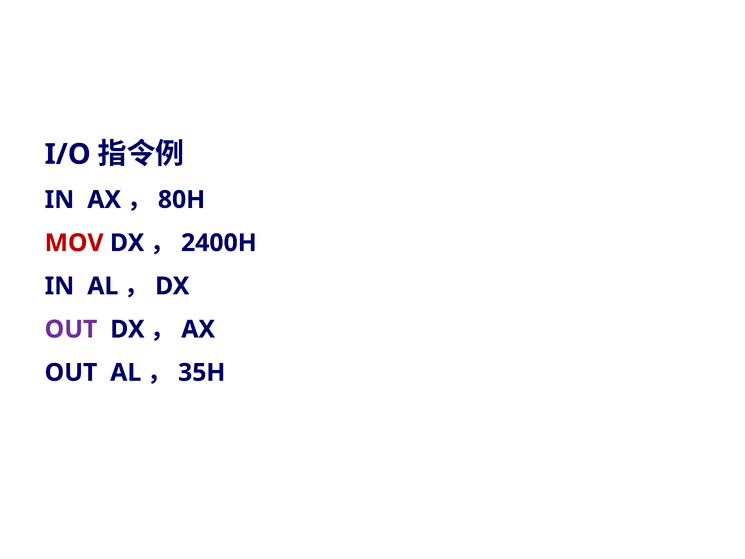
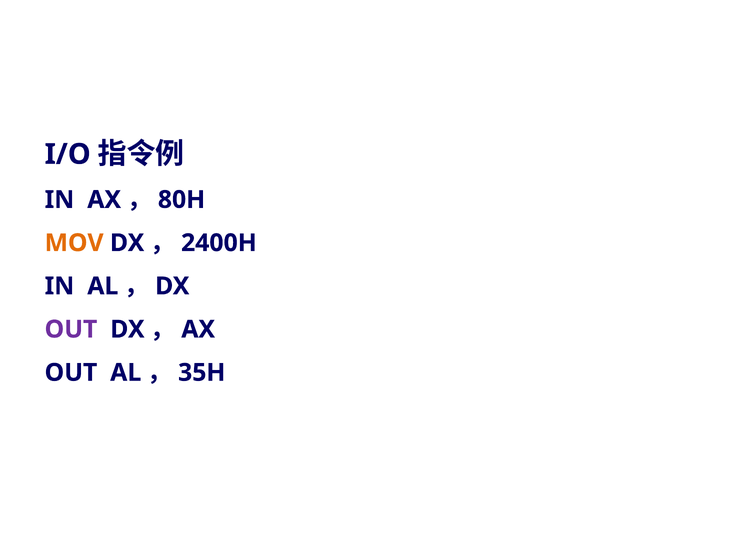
MOV colour: red -> orange (74, 243)
